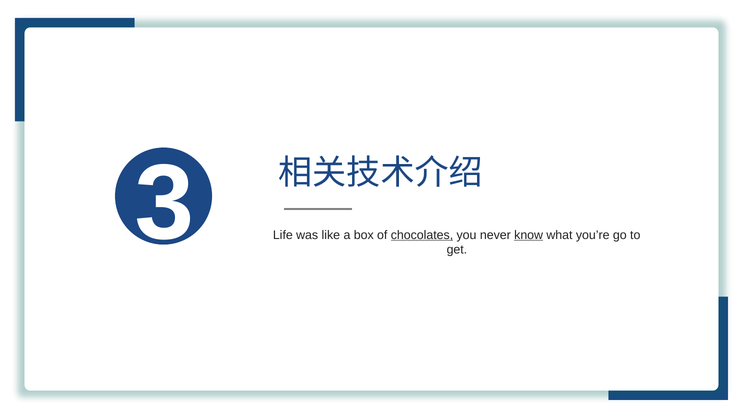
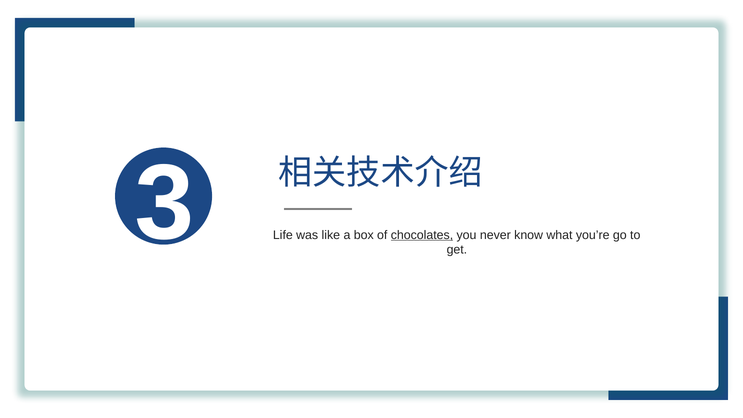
know underline: present -> none (529, 235)
